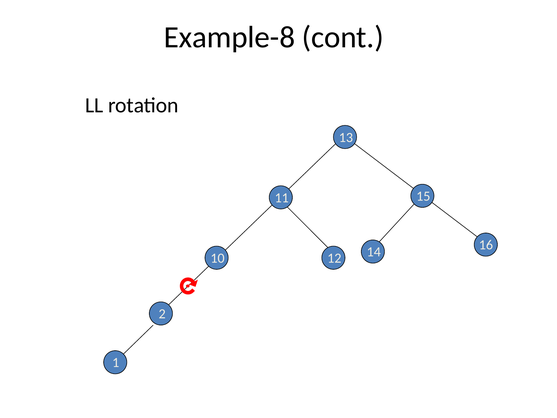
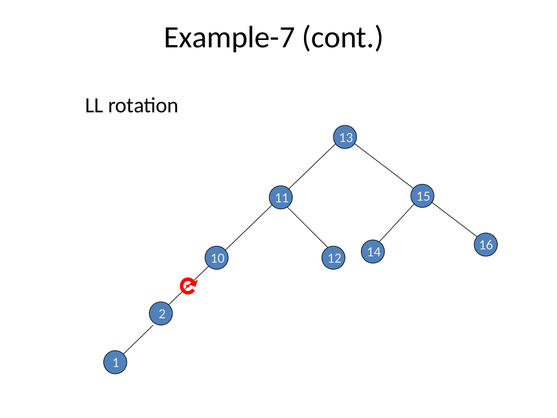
Example-8: Example-8 -> Example-7 (229, 37)
